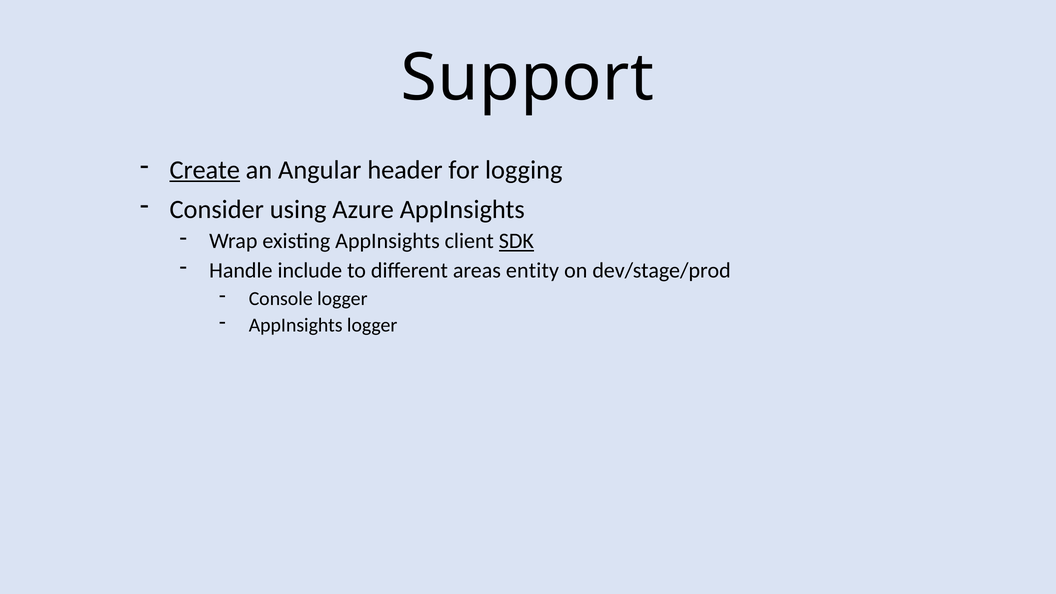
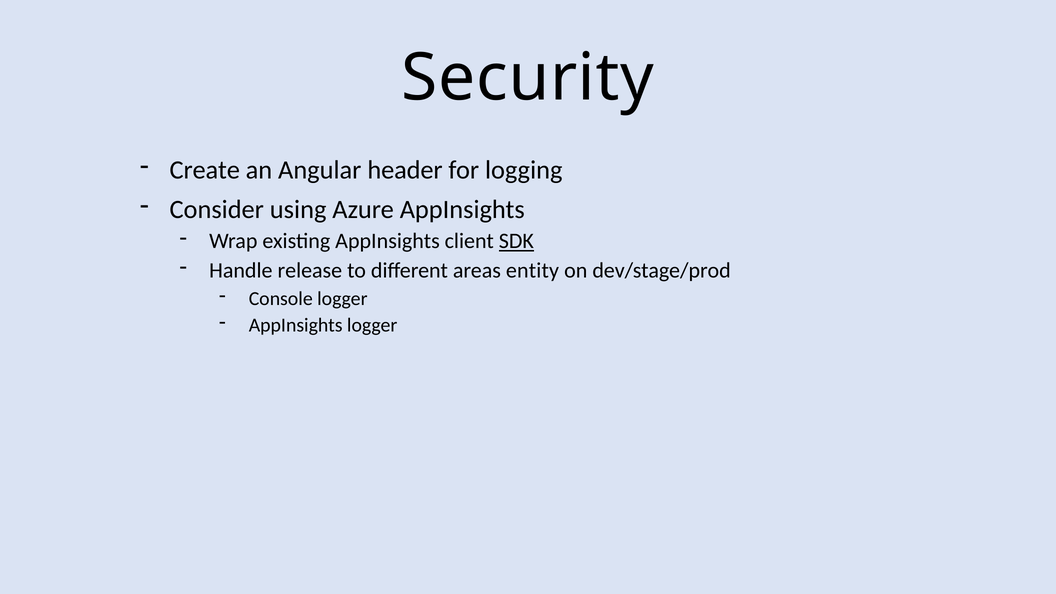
Support: Support -> Security (528, 78)
Create underline: present -> none (205, 170)
include: include -> release (310, 270)
